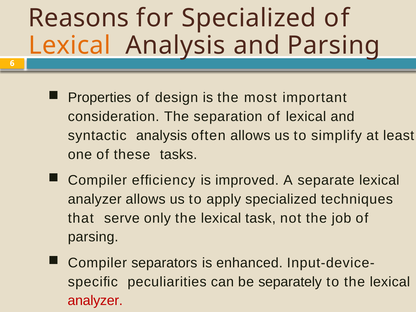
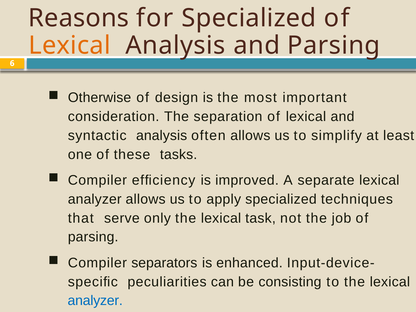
Properties: Properties -> Otherwise (100, 98)
separately: separately -> consisting (290, 282)
analyzer colour: red -> blue (95, 301)
